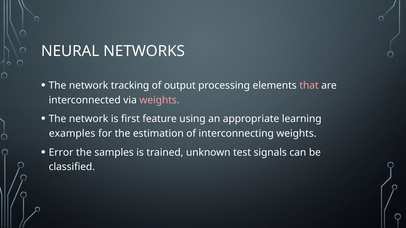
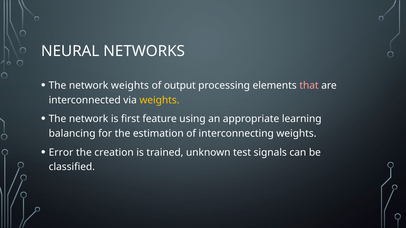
network tracking: tracking -> weights (130, 86)
weights colour: pink -> yellow (159, 100)
examples: examples -> balancing (72, 134)
samples: samples -> creation (114, 153)
